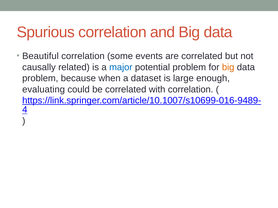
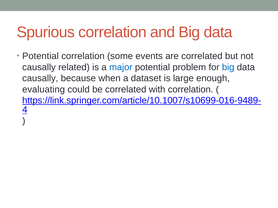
Beautiful: Beautiful -> Potential (40, 56)
big colour: orange -> blue (228, 67)
problem: problem -> causally (40, 78)
